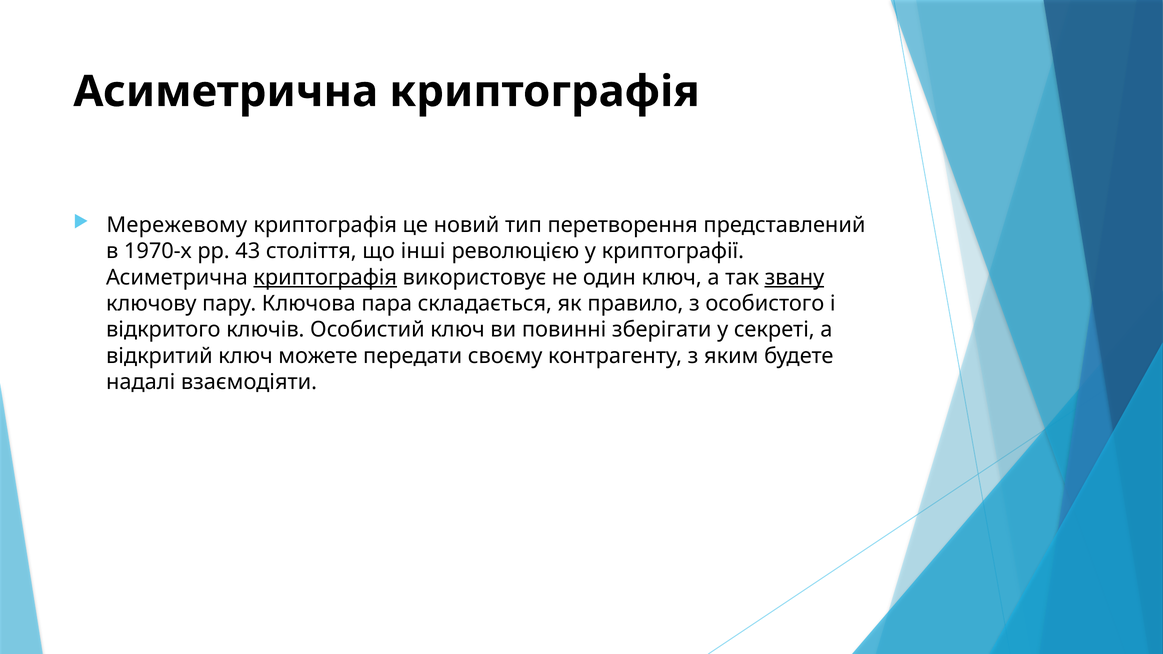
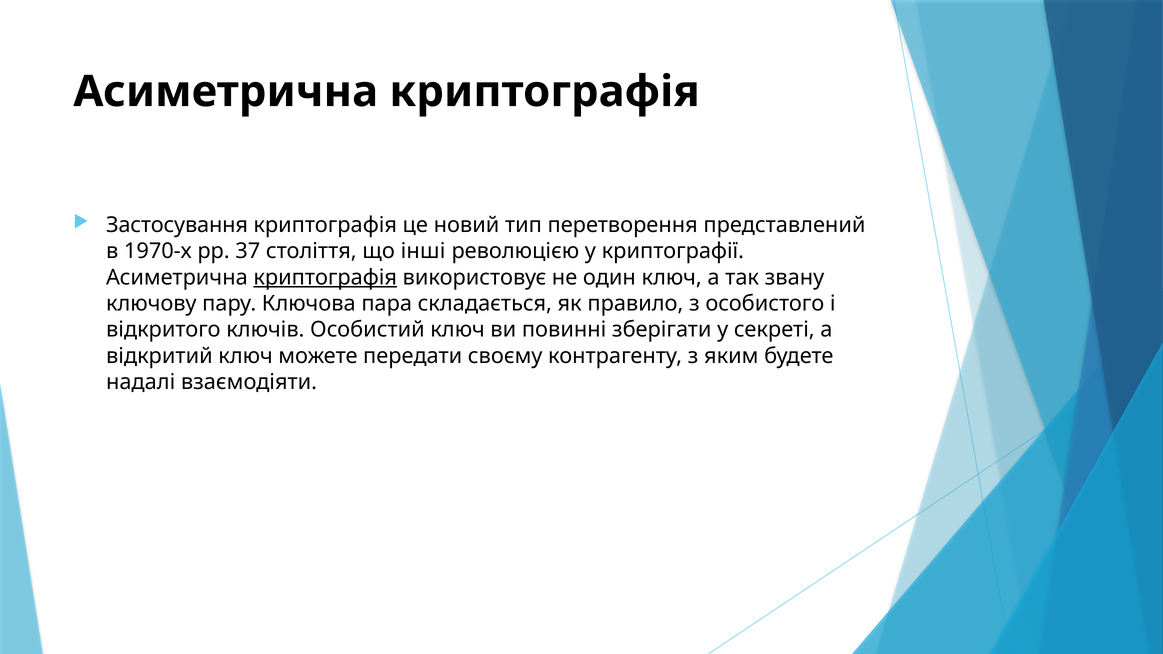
Мережевому: Мережевому -> Застосування (177, 225)
43: 43 -> 37 (248, 251)
звану underline: present -> none (794, 277)
